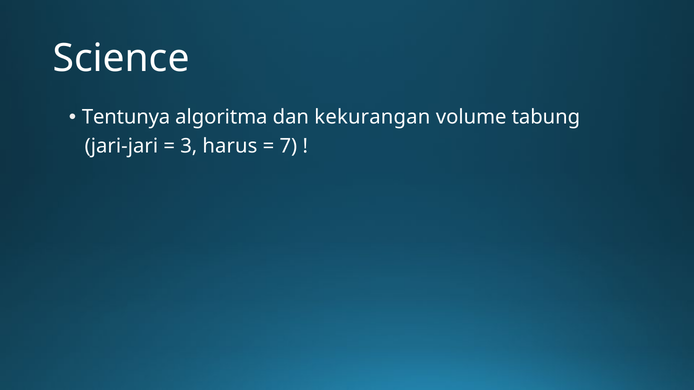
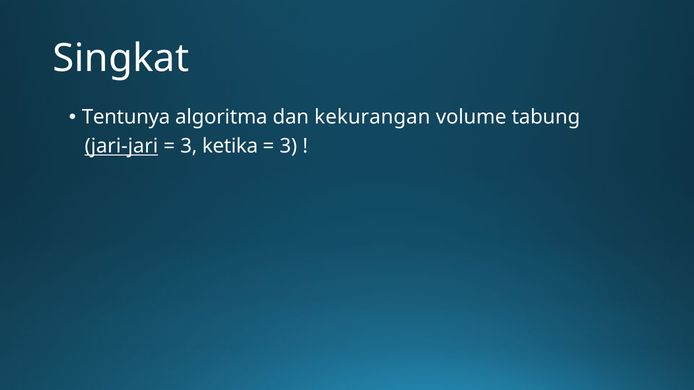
Science: Science -> Singkat (121, 58)
jari-jari underline: none -> present (121, 146)
harus: harus -> ketika (230, 146)
7: 7 -> 3 (288, 146)
